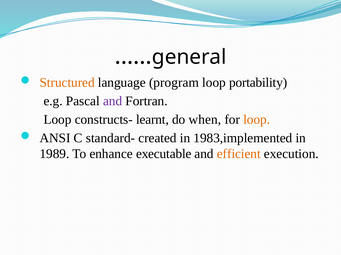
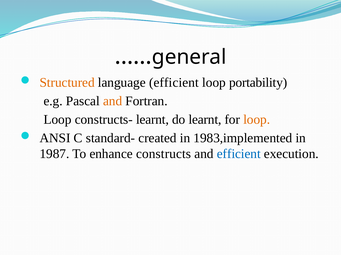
language program: program -> efficient (174, 83)
and colour: purple -> orange (113, 101)
do when: when -> learnt (205, 120)
1989: 1989 -> 1987 (54, 154)
executable: executable -> constructs (164, 154)
efficient colour: orange -> blue (239, 154)
